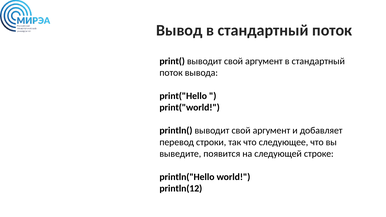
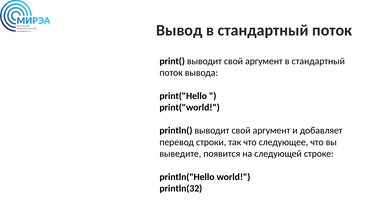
println(12: println(12 -> println(32 (181, 189)
